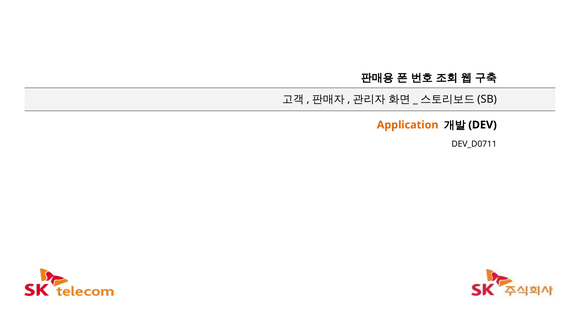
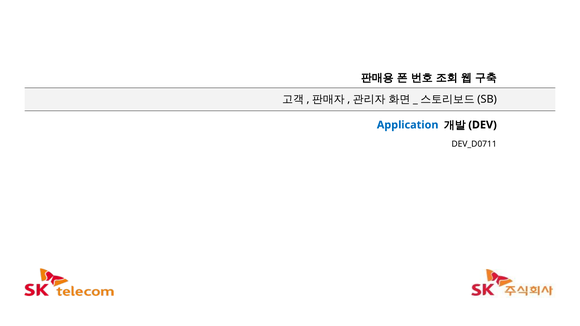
Application colour: orange -> blue (408, 125)
